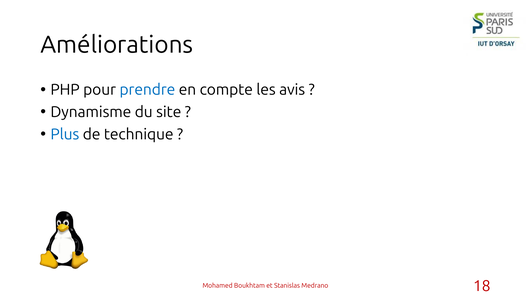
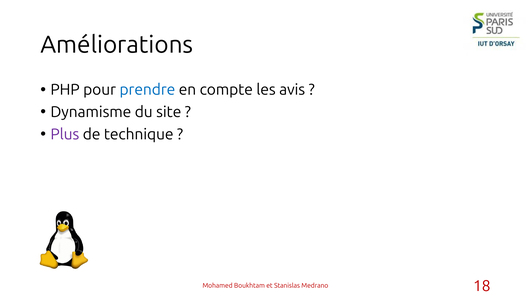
Plus colour: blue -> purple (65, 134)
